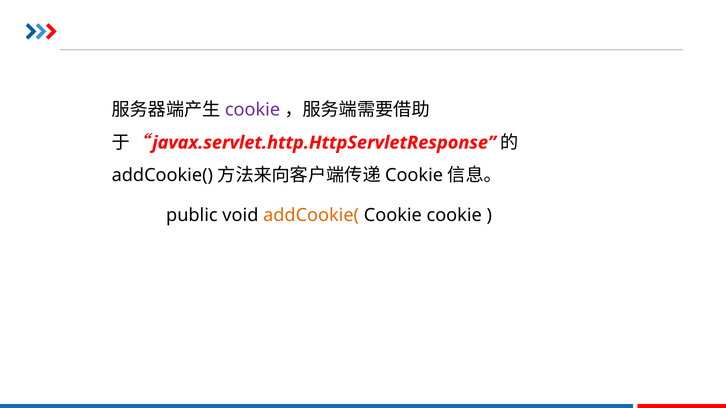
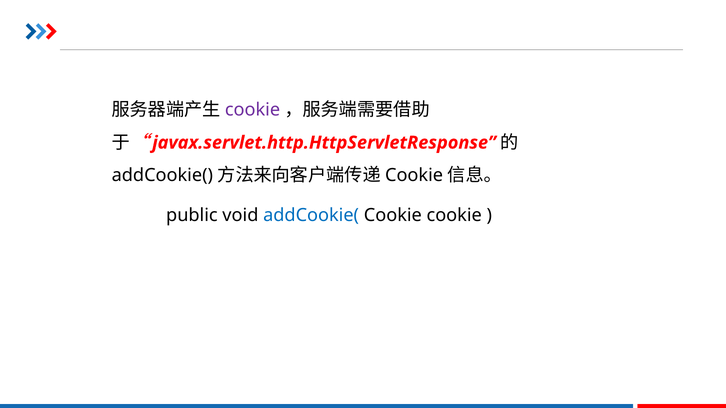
addCookie( colour: orange -> blue (311, 216)
